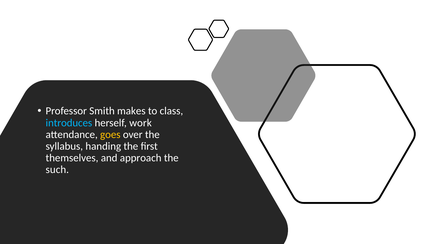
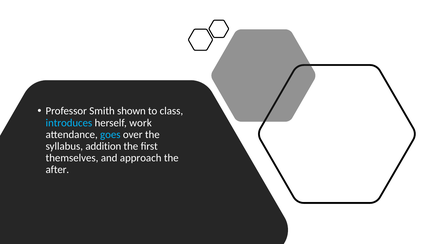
makes: makes -> shown (131, 111)
goes colour: yellow -> light blue (110, 134)
handing: handing -> addition (103, 146)
such: such -> after (57, 169)
